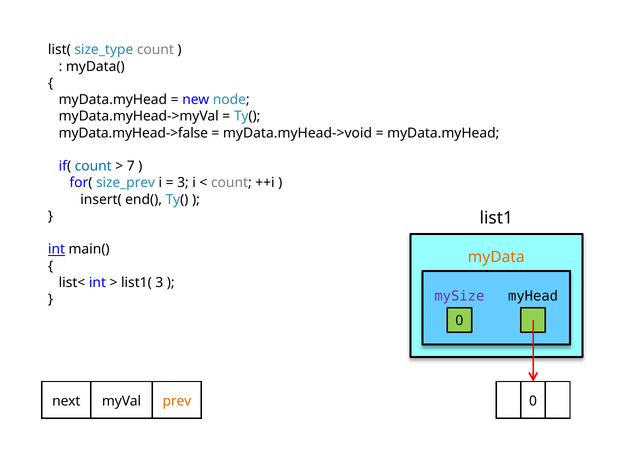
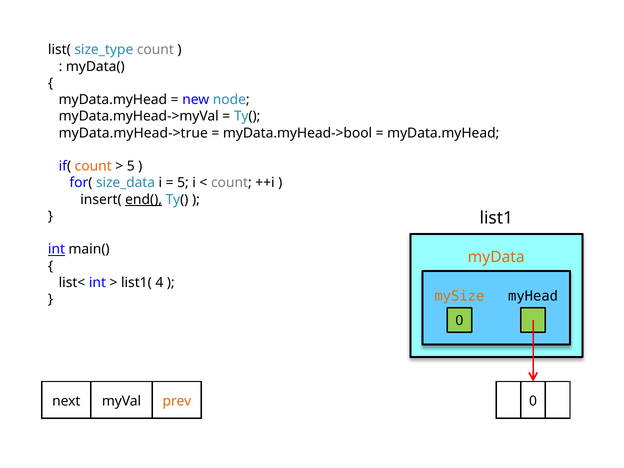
myData.myHead->false: myData.myHead->false -> myData.myHead->true (133, 133)
myData.myHead->void: myData.myHead->void -> myData.myHead->bool (298, 133)
count colour: blue -> orange (93, 166)
7: 7 -> 5 (131, 166)
size_prev: size_prev -> size_data (126, 183)
3: 3 -> 5 (183, 183)
end( underline: none -> present (144, 200)
list1( 3: 3 -> 4 (159, 283)
mySize colour: purple -> orange (459, 296)
